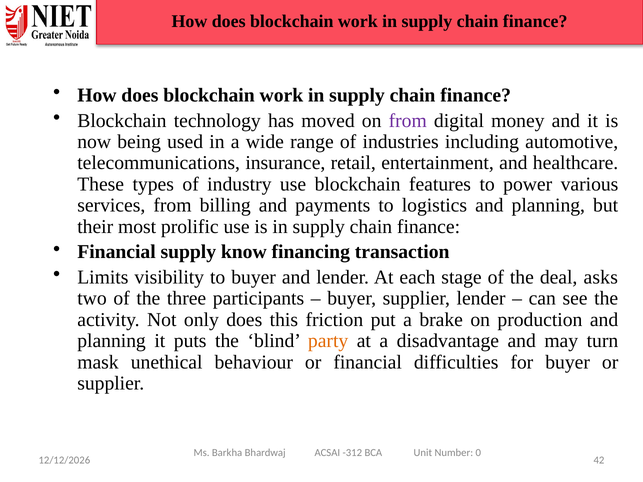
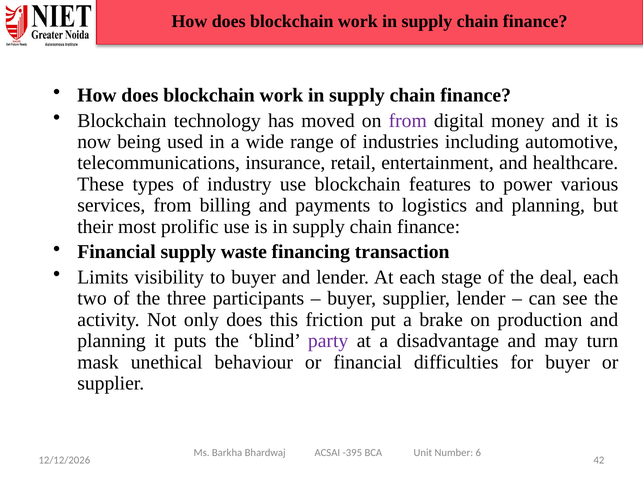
know: know -> waste (244, 252)
deal asks: asks -> each (601, 277)
party colour: orange -> purple (328, 341)
-312: -312 -> -395 (352, 453)
0: 0 -> 6 (478, 453)
